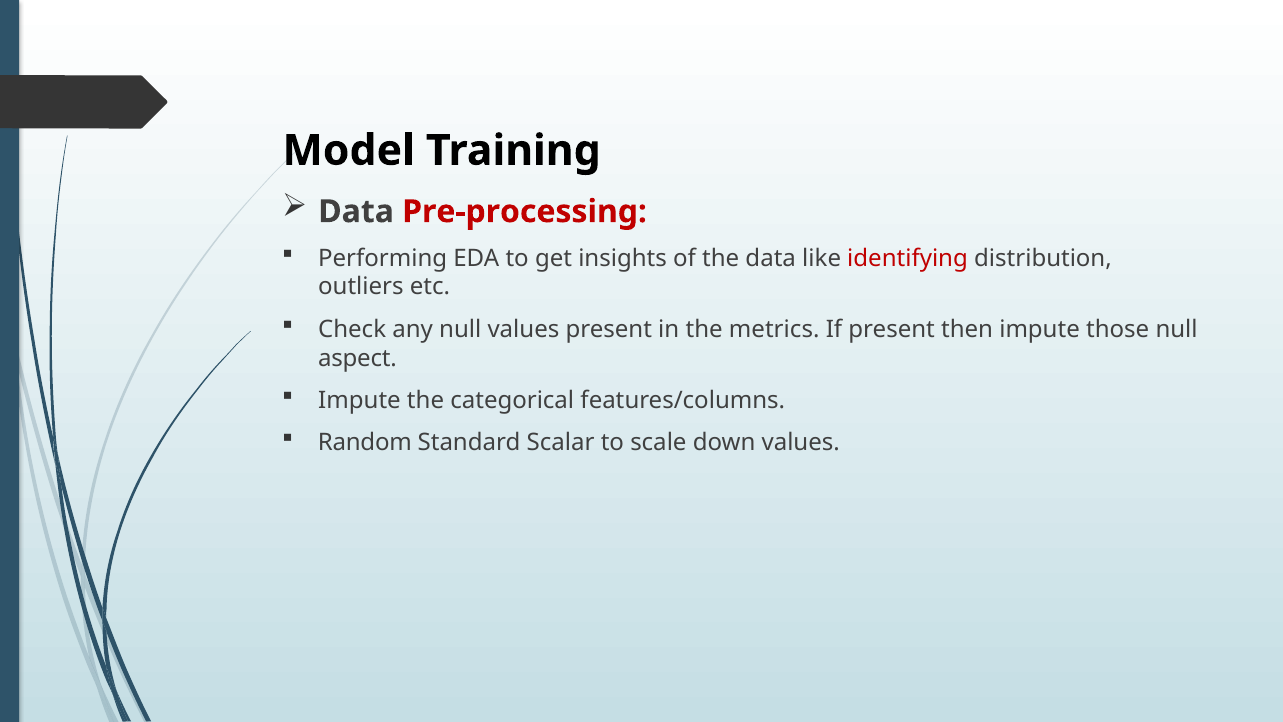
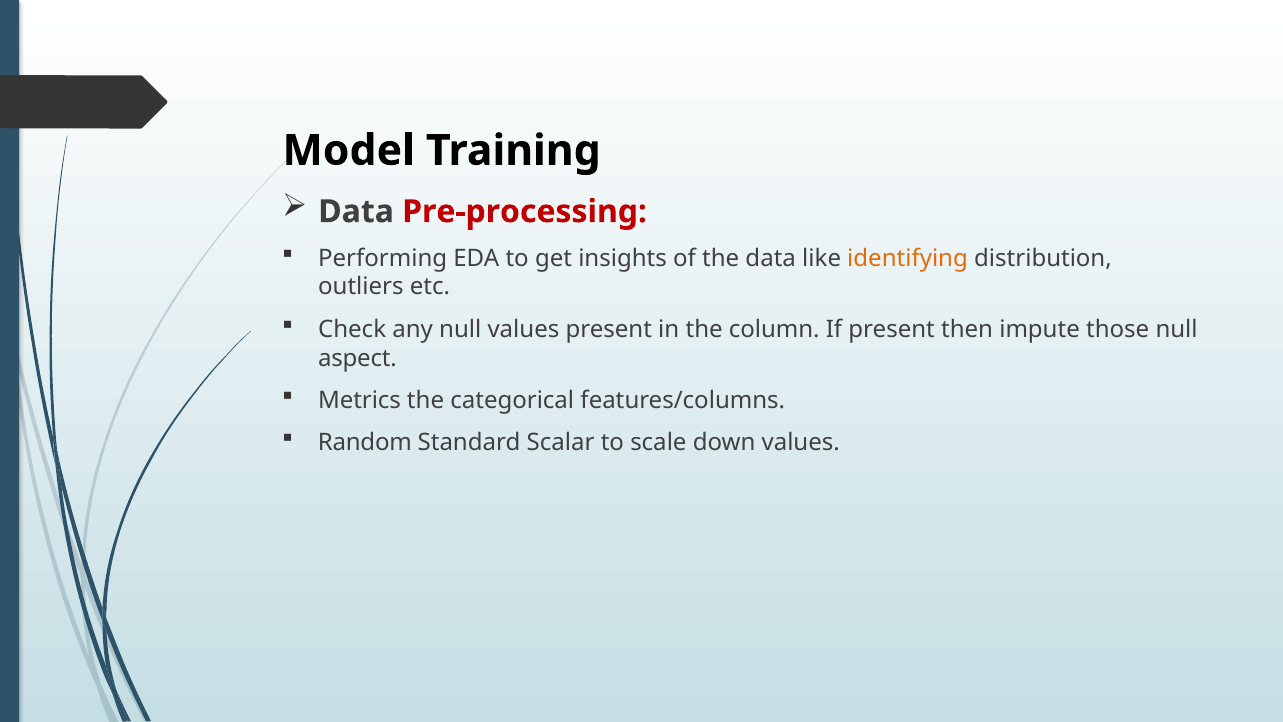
identifying colour: red -> orange (908, 258)
metrics: metrics -> column (774, 329)
Impute: Impute -> Metrics (360, 400)
